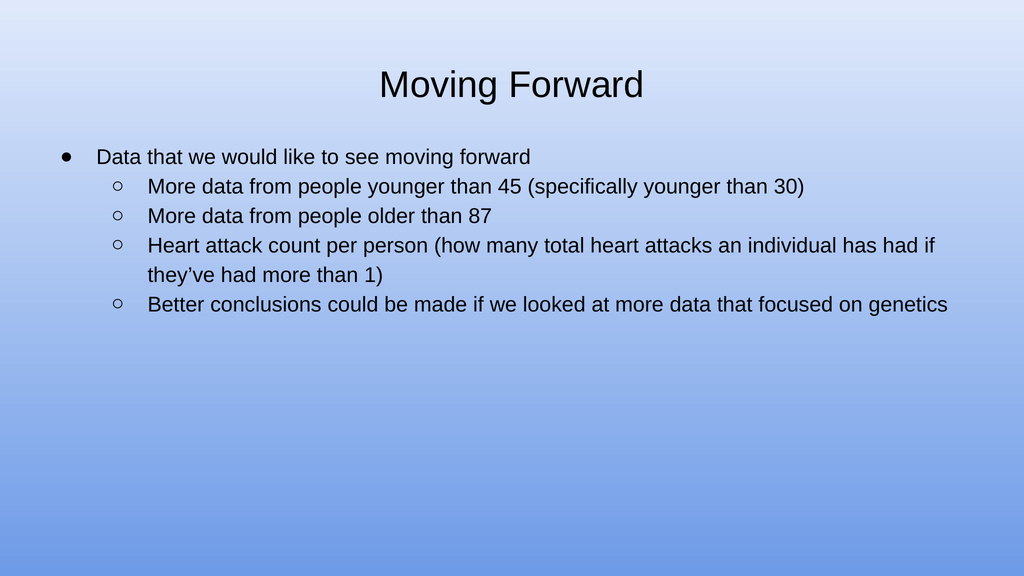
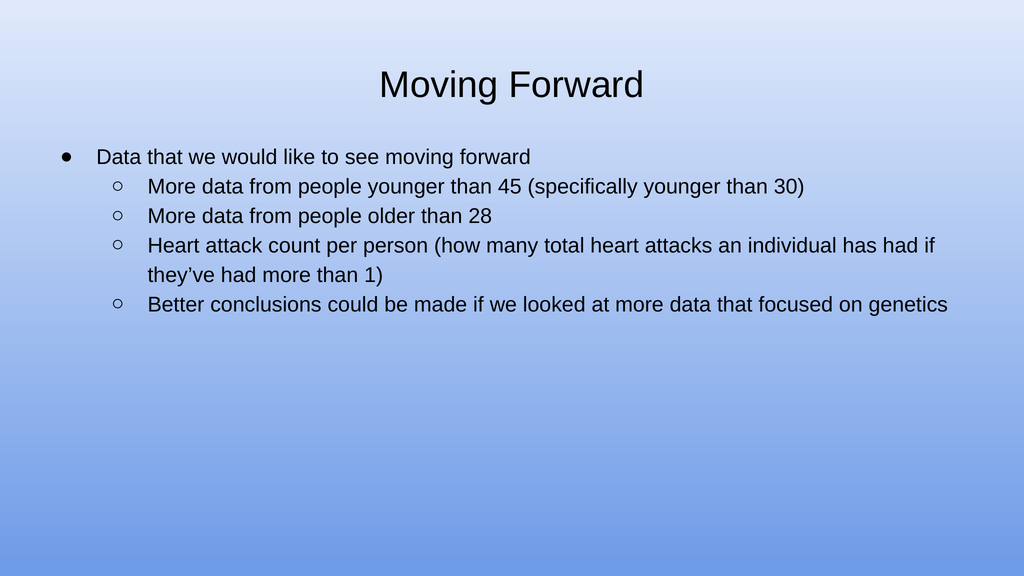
87: 87 -> 28 (480, 216)
